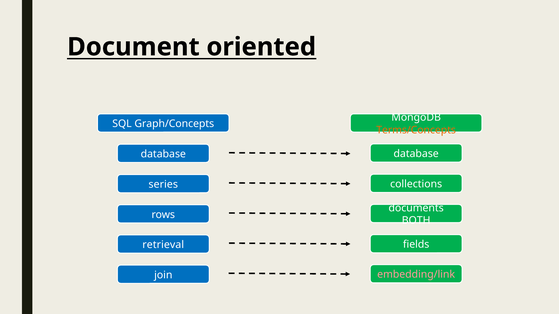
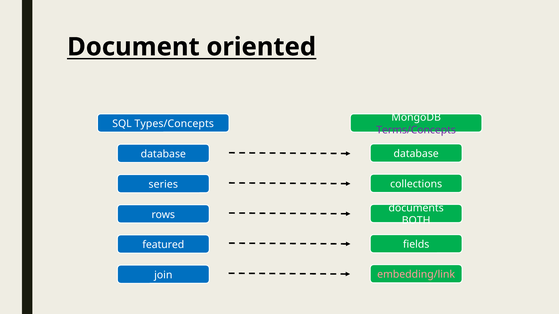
Graph/Concepts: Graph/Concepts -> Types/Concepts (174, 124)
Terms/Concepts colour: orange -> purple (416, 130)
retrieval: retrieval -> featured (163, 245)
